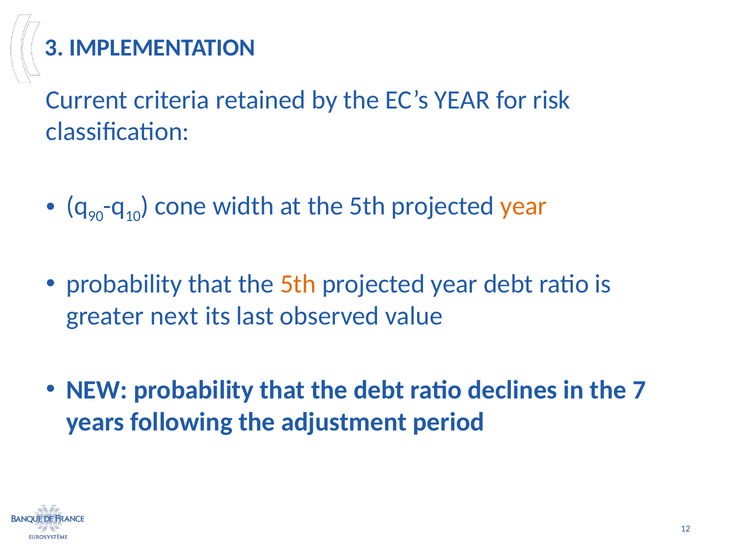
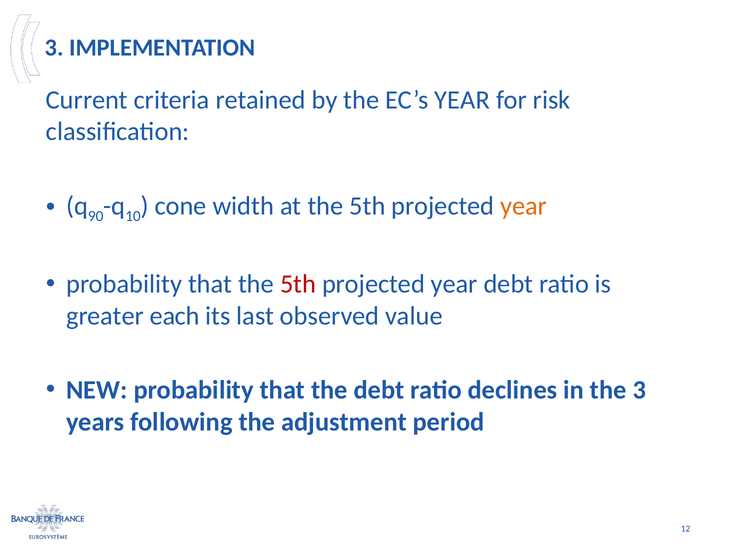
5th colour: orange -> red (298, 284)
next: next -> each (175, 316)
the 7: 7 -> 3 (639, 390)
